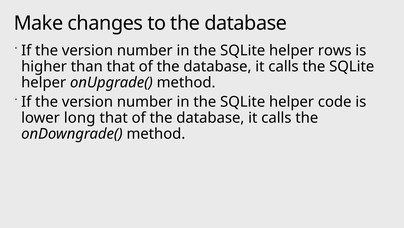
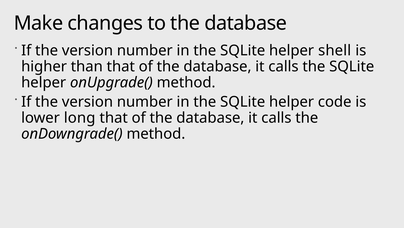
rows: rows -> shell (335, 50)
